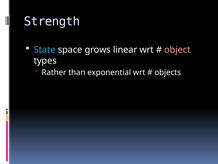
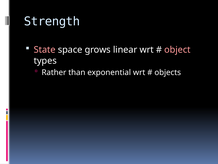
State colour: light blue -> pink (45, 50)
